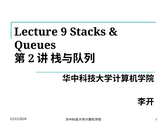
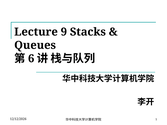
2: 2 -> 6 (31, 59)
